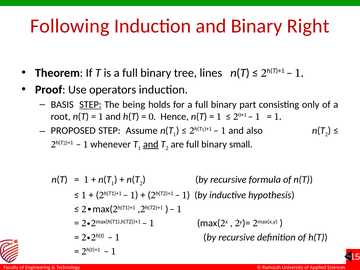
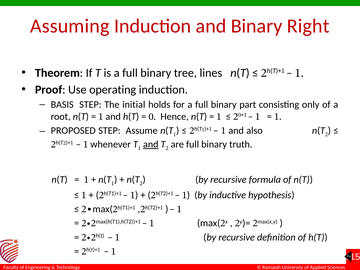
Following: Following -> Assuming (70, 26)
operators: operators -> operating (113, 90)
STEP underline: present -> none (90, 105)
being: being -> initial (134, 105)
small: small -> truth (241, 144)
